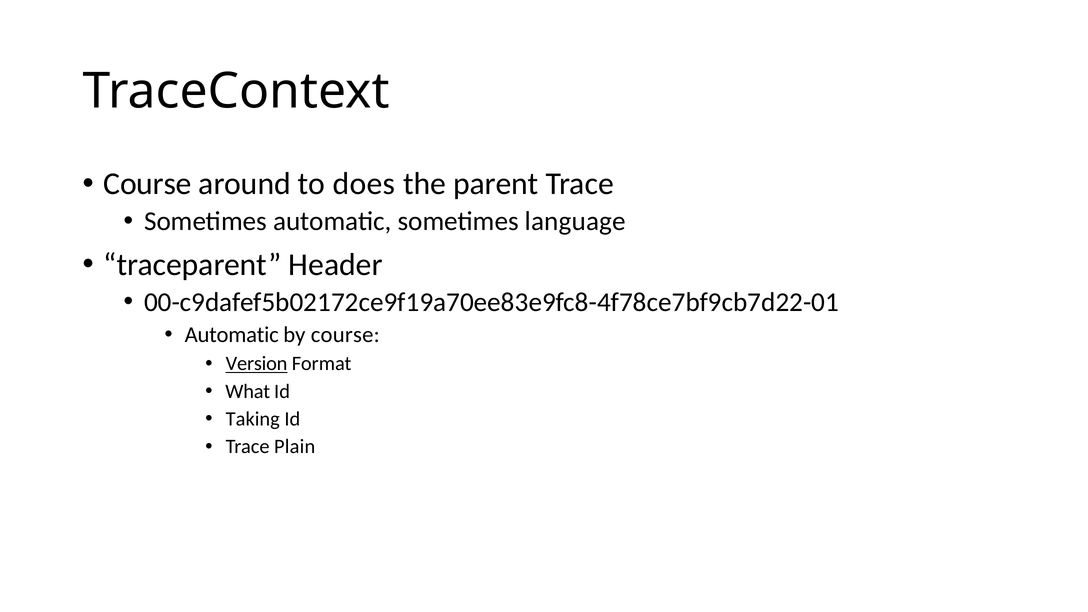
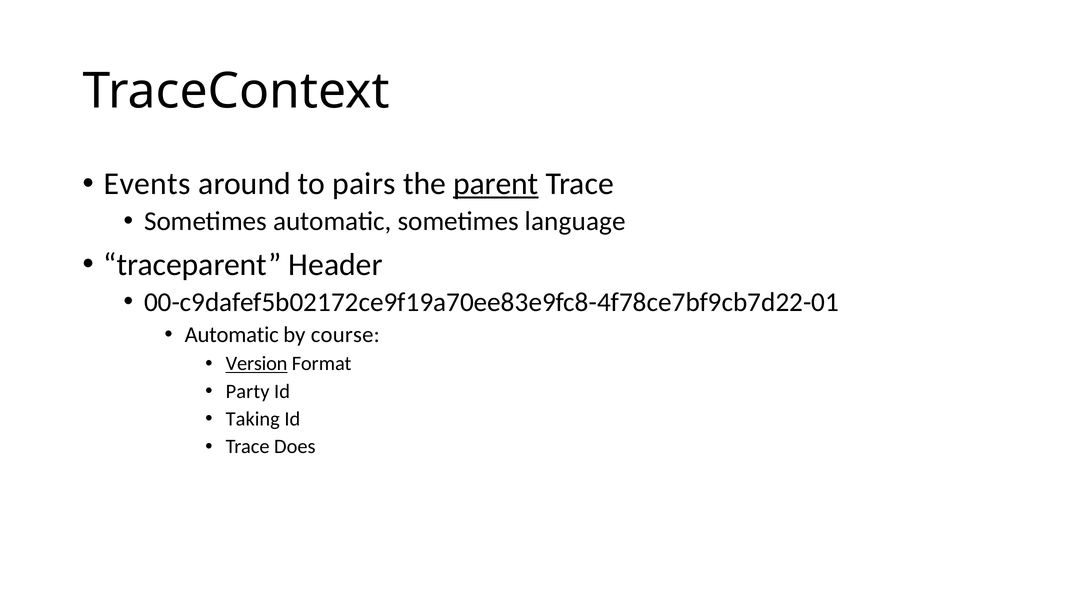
Course: Course -> Events (147, 184)
does: does -> pairs (364, 184)
parent underline: none -> present (496, 184)
What: What -> Party (248, 391)
Plain: Plain -> Does (295, 447)
